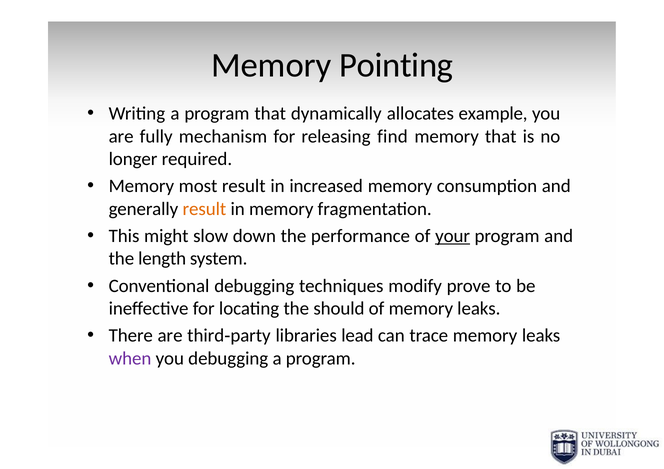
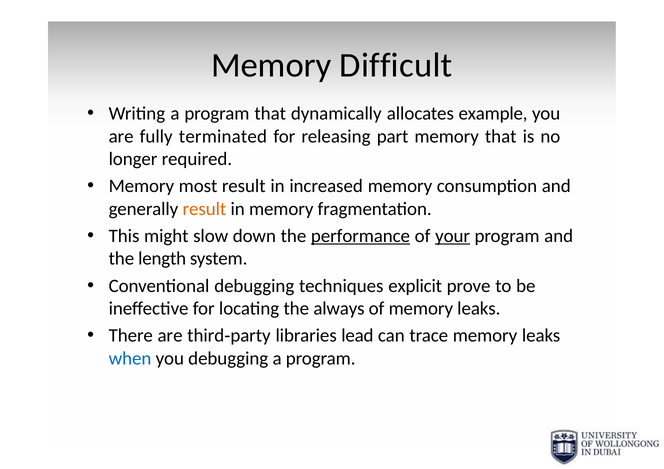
Pointing: Pointing -> Difficult (396, 65)
mechanism: mechanism -> terminated (223, 137)
find: find -> part (393, 137)
performance underline: none -> present (360, 236)
modify: modify -> explicit (415, 286)
should: should -> always (339, 309)
when colour: purple -> blue (130, 359)
